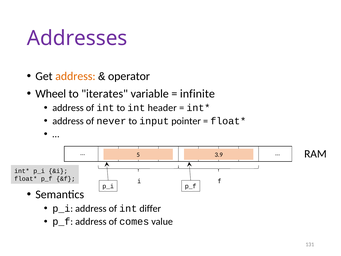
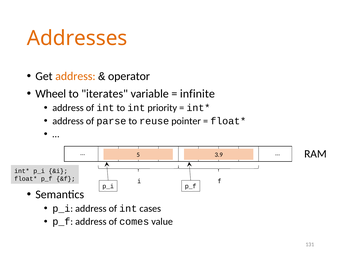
Addresses colour: purple -> orange (77, 38)
header: header -> priority (162, 108)
never: never -> parse (111, 121)
input: input -> reuse (154, 121)
differ: differ -> cases (150, 208)
